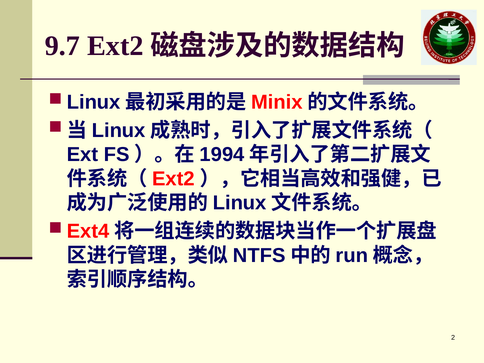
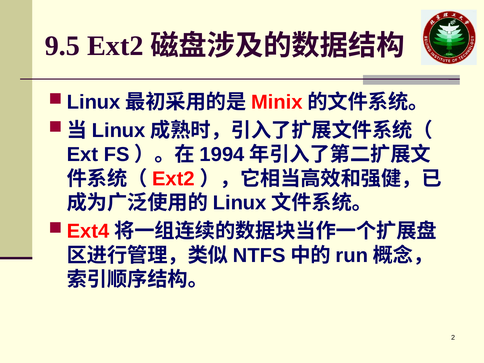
9.7: 9.7 -> 9.5 (62, 46)
